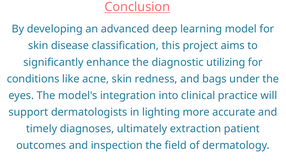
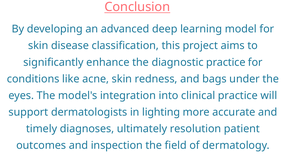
diagnostic utilizing: utilizing -> practice (226, 62)
extraction: extraction -> resolution (196, 129)
